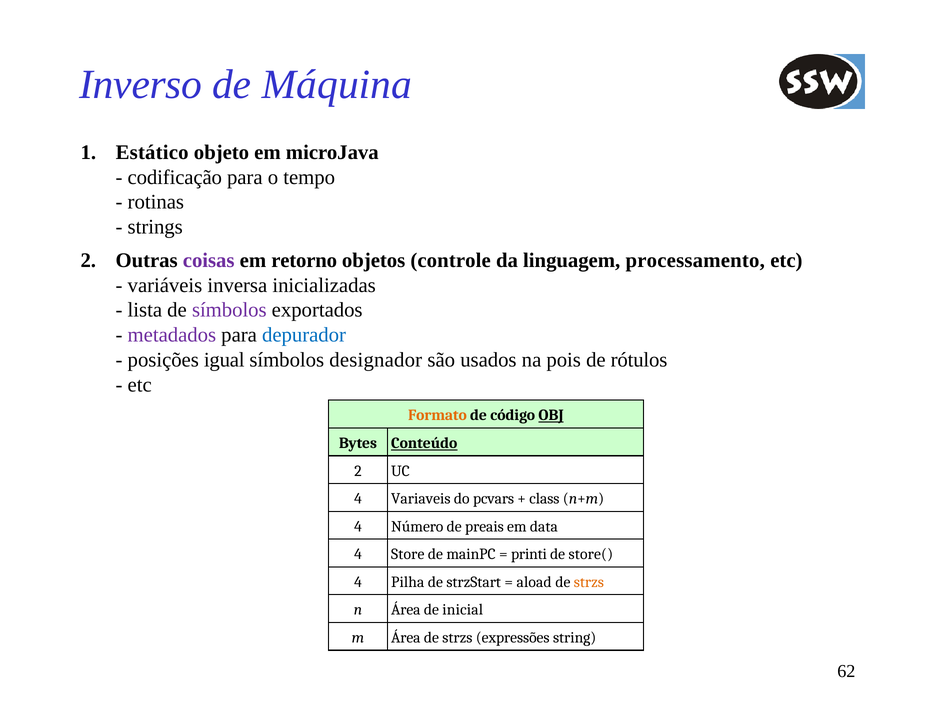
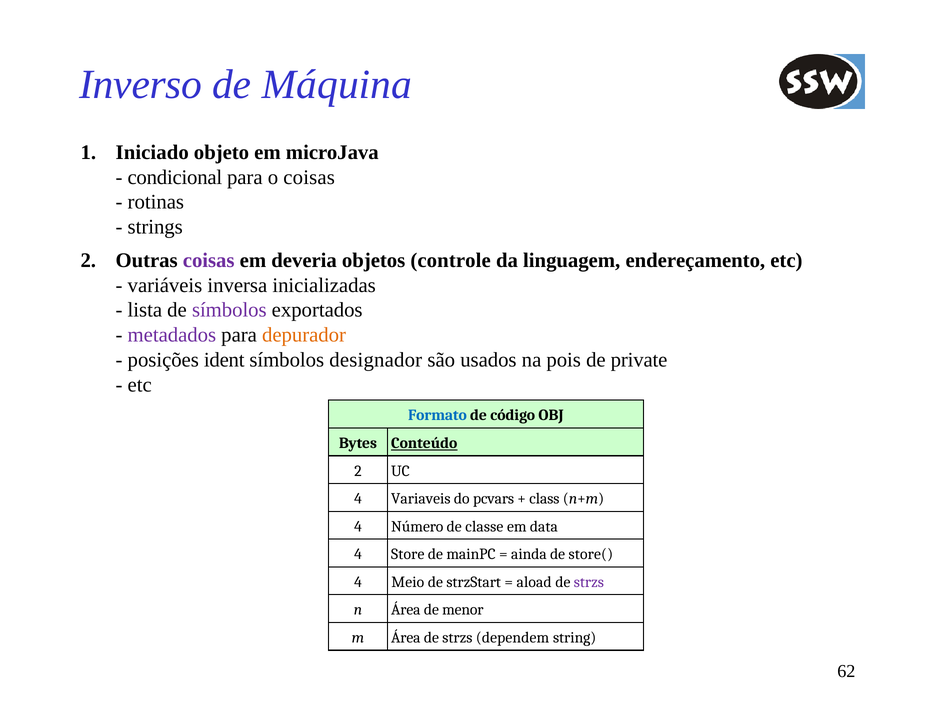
Estático: Estático -> Iniciado (152, 152)
codificação: codificação -> condicional (175, 177)
o tempo: tempo -> coisas (309, 177)
retorno: retorno -> deveria (304, 260)
processamento: processamento -> endereçamento (695, 260)
depurador colour: blue -> orange (304, 335)
igual: igual -> ident (224, 360)
rótulos: rótulos -> private (639, 360)
Formato colour: orange -> blue (437, 415)
OBJ underline: present -> none (551, 415)
preais: preais -> classe (484, 527)
printi: printi -> ainda (529, 554)
Pilha: Pilha -> Meio (408, 582)
strzs colour: orange -> purple (589, 582)
inicial: inicial -> menor (463, 610)
expressões: expressões -> dependem (513, 638)
